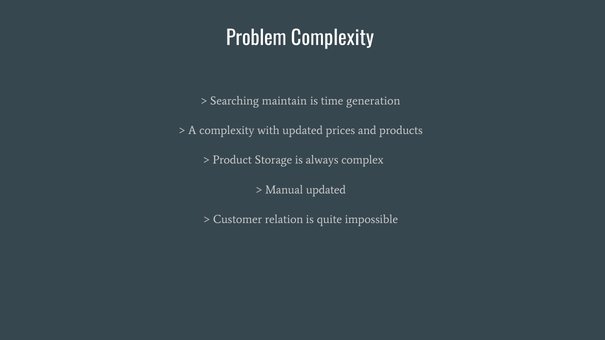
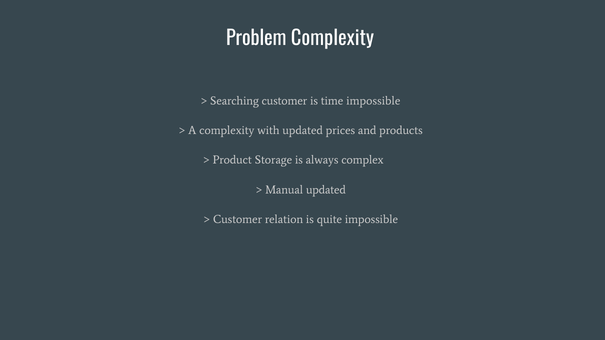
Searching maintain: maintain -> customer (284, 101)
time generation: generation -> impossible (373, 101)
